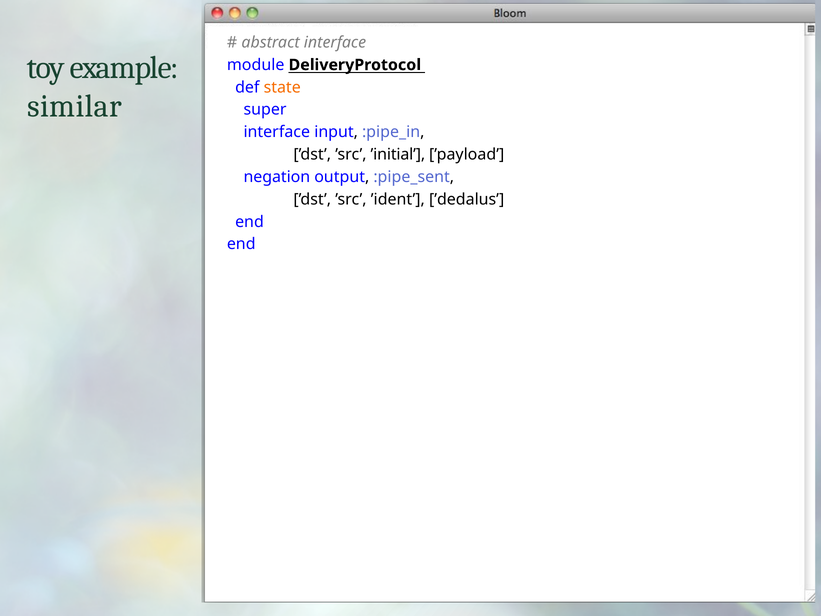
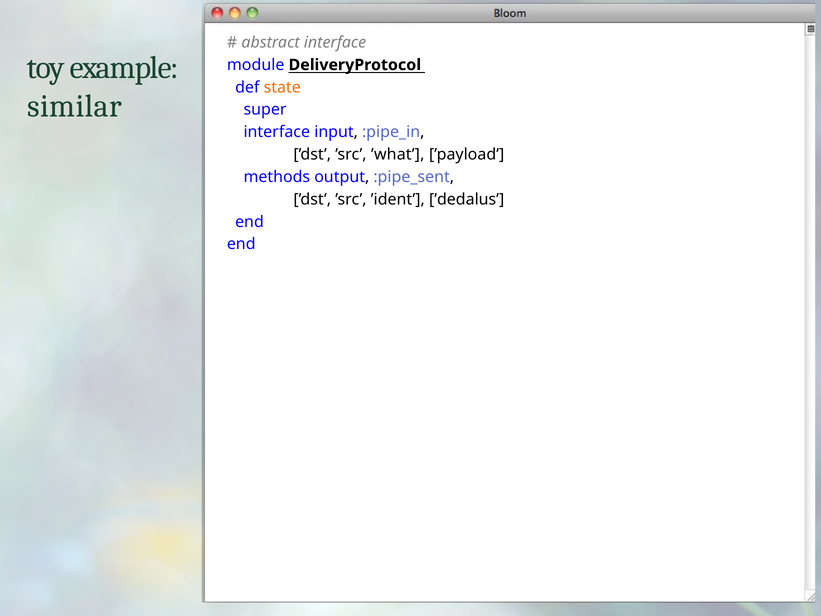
’initial: ’initial -> ’what (398, 154)
negation: negation -> methods (277, 177)
